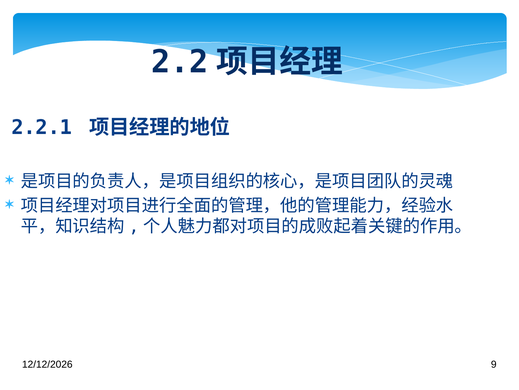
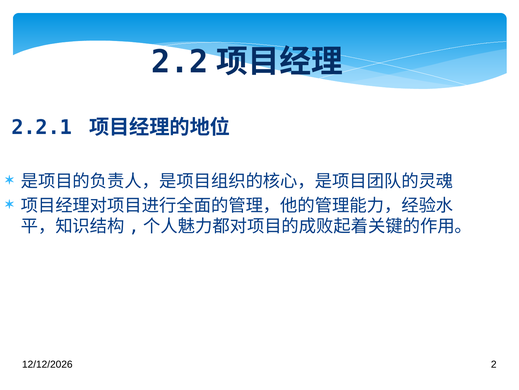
9: 9 -> 2 (494, 364)
